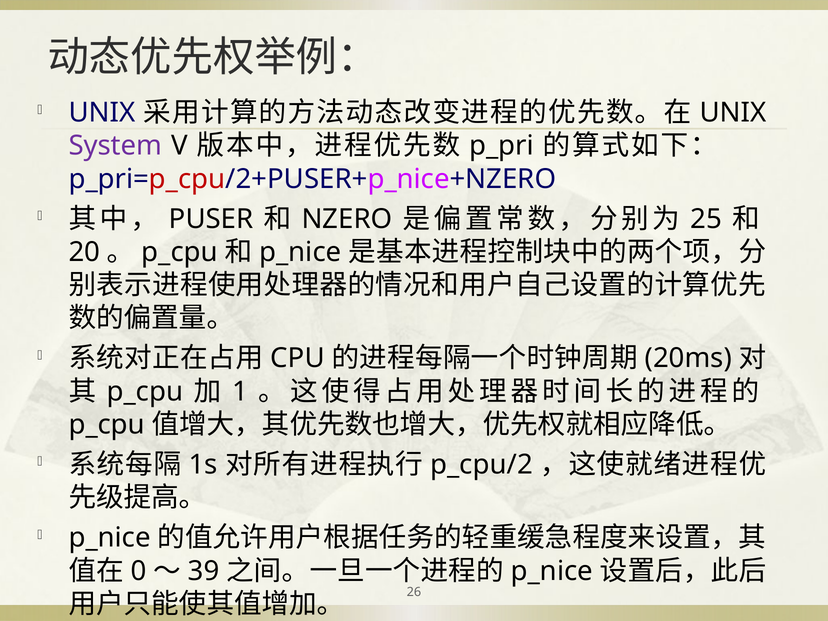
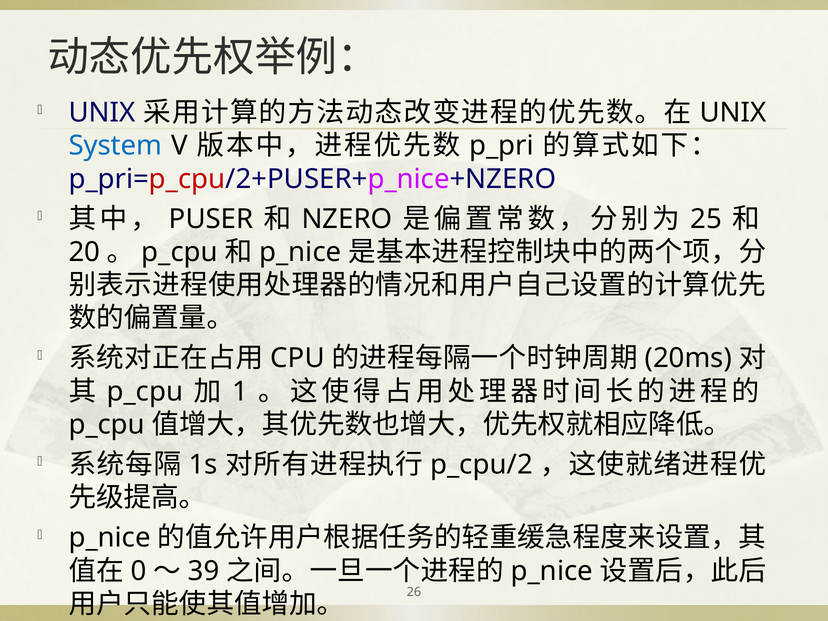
System colour: purple -> blue (115, 146)
